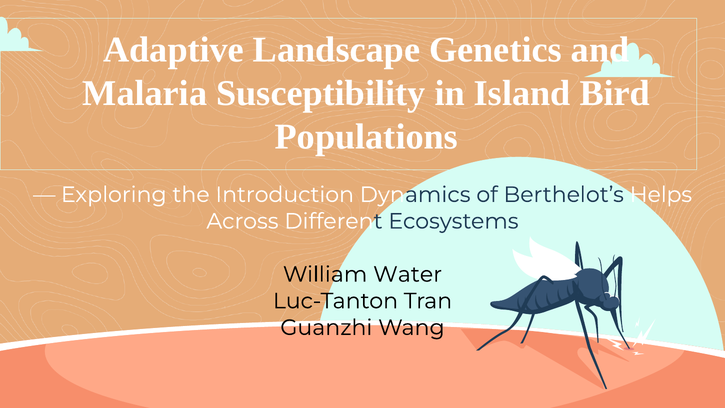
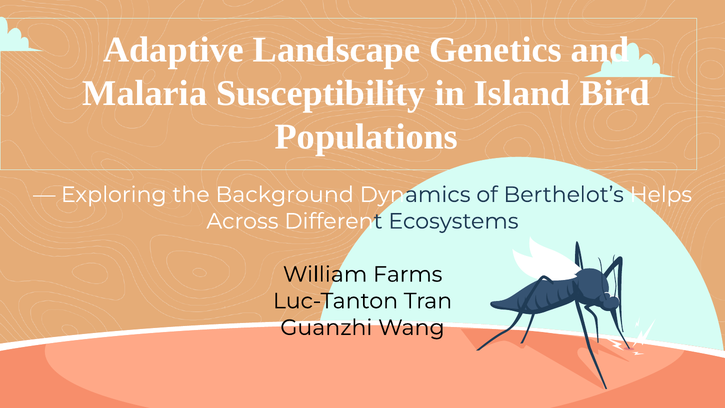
Introduction: Introduction -> Background (285, 195)
Water: Water -> Farms (408, 274)
